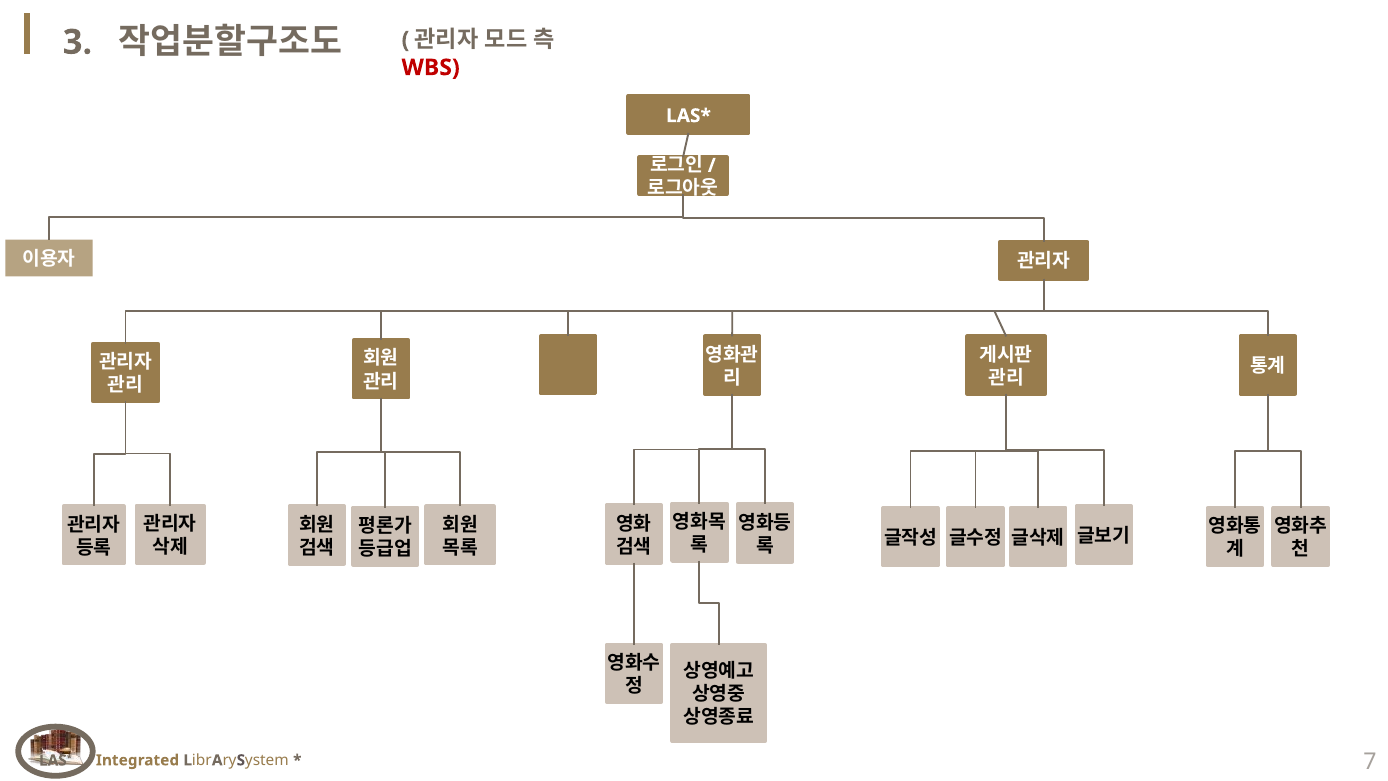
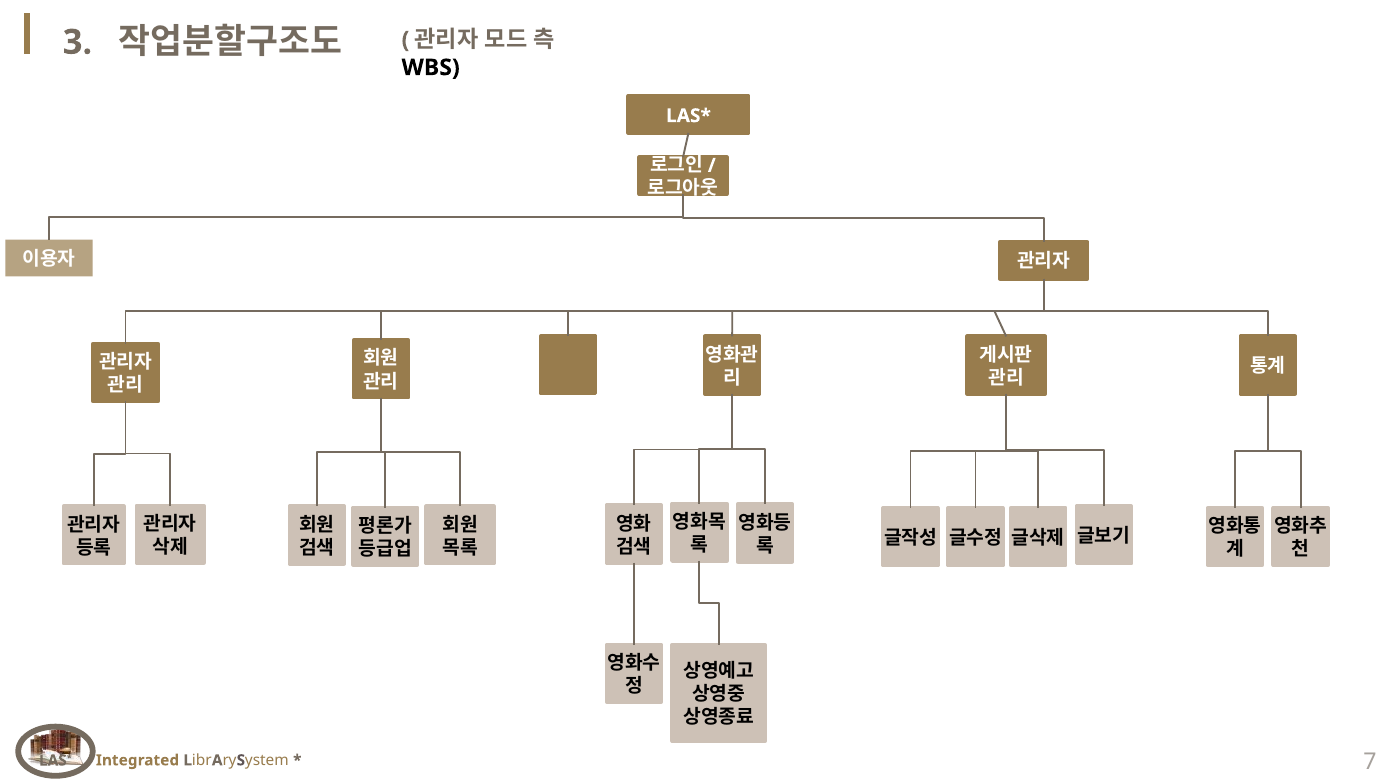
WBS colour: red -> black (431, 68)
